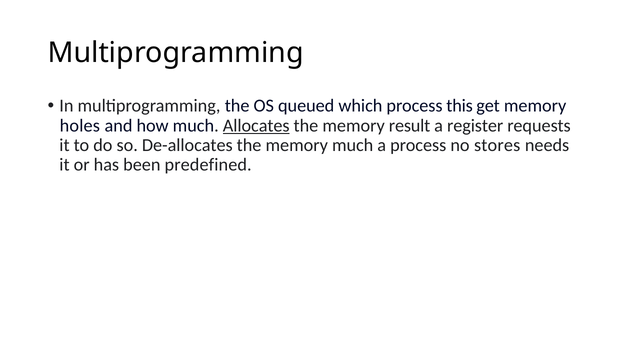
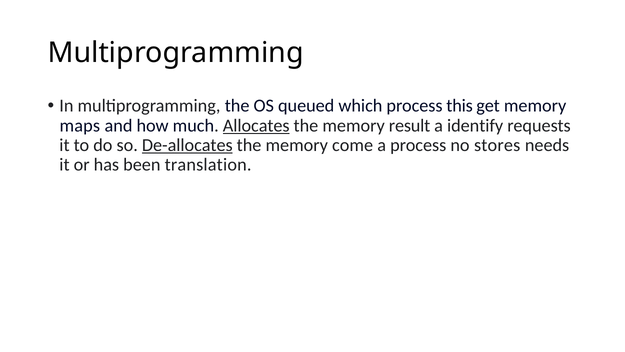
holes: holes -> maps (80, 125)
register: register -> identify (475, 125)
De-allocates underline: none -> present (187, 145)
memory much: much -> come (353, 145)
predefined: predefined -> translation (208, 165)
